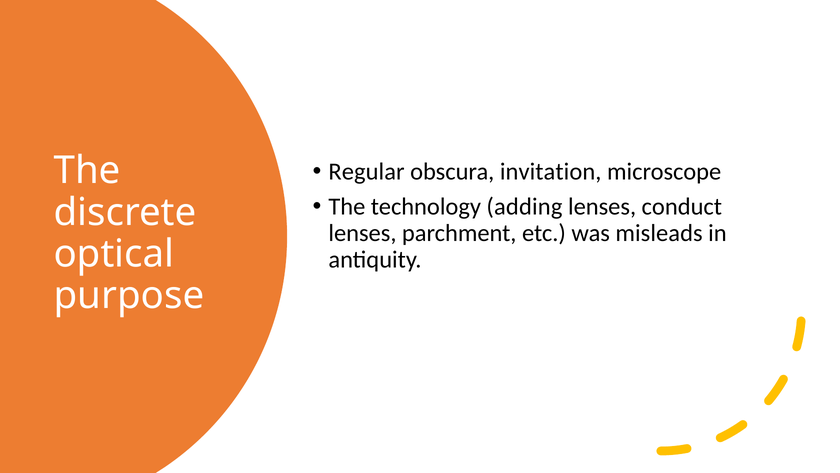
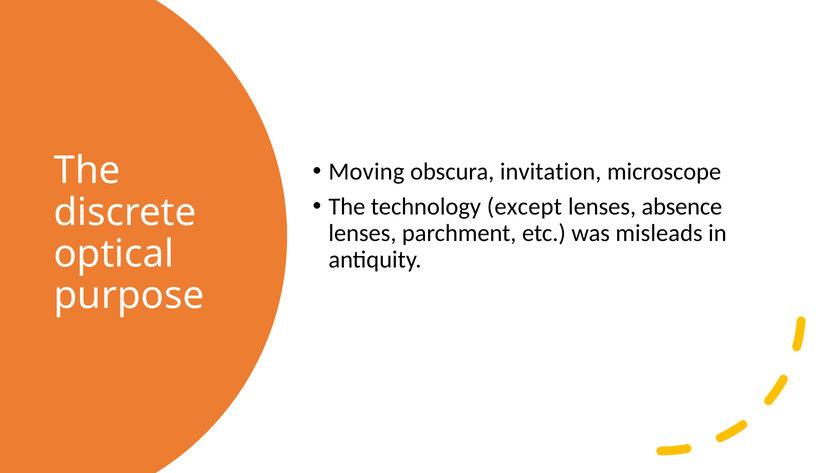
Regular: Regular -> Moving (366, 171)
adding: adding -> except (524, 207)
conduct: conduct -> absence (682, 207)
